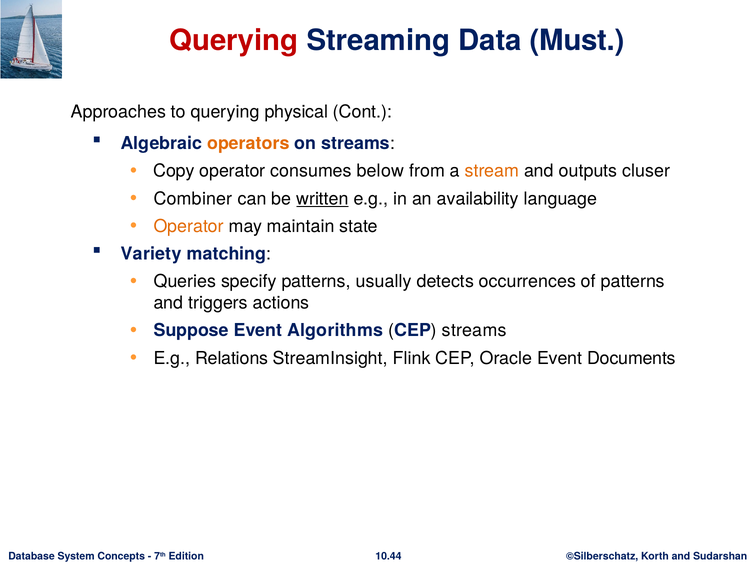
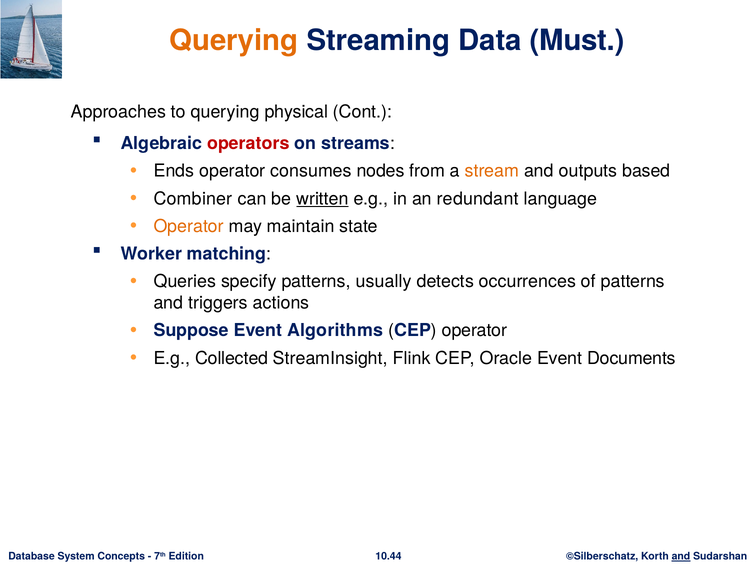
Querying colour: red -> orange (234, 41)
operators colour: orange -> red (248, 143)
Copy: Copy -> Ends (174, 171)
below: below -> nodes (381, 171)
cluser: cluser -> based (646, 171)
availability: availability -> redundant (478, 199)
Variety: Variety -> Worker (151, 254)
CEP streams: streams -> operator (474, 331)
Relations: Relations -> Collected (232, 358)
and underline: none -> present (681, 557)
